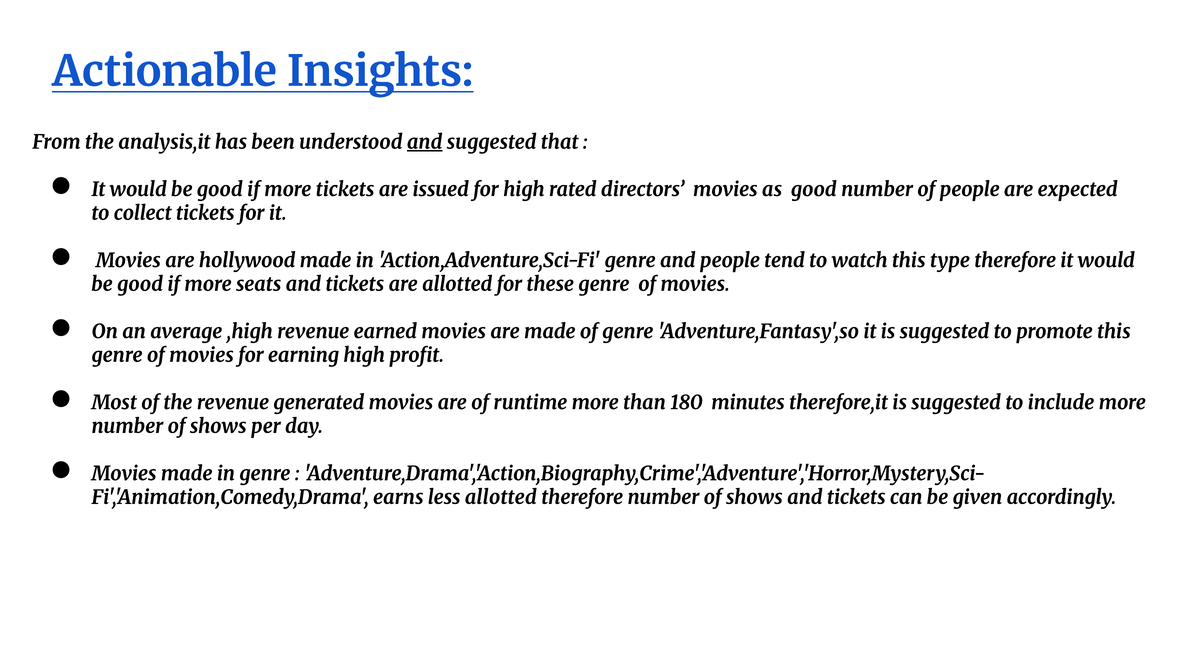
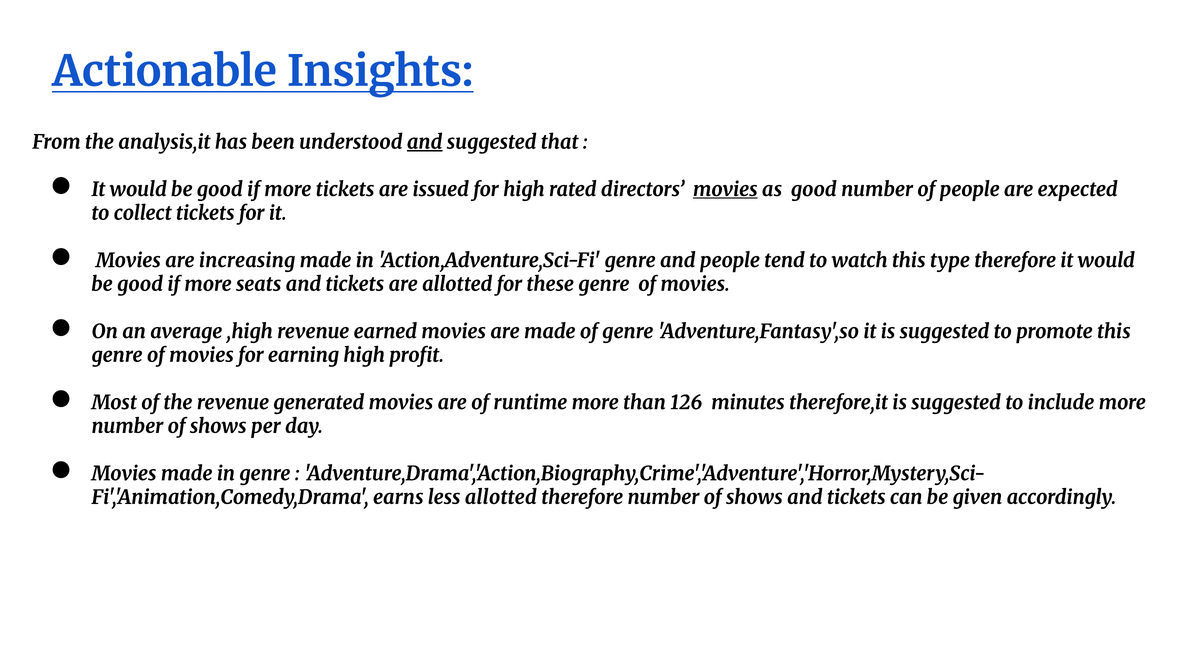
movies underline: none -> present (725, 190)
hollywood: hollywood -> increasing (247, 261)
180: 180 -> 126 (686, 403)
